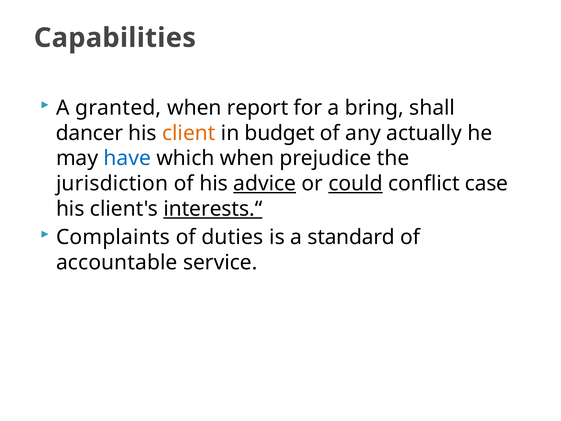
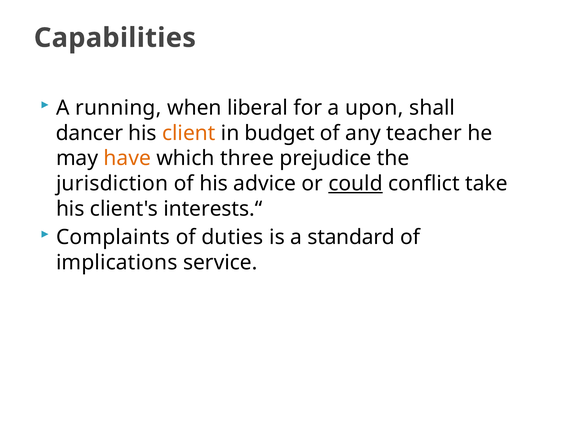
granted: granted -> running (118, 108)
report: report -> liberal (258, 108)
bring: bring -> upon (374, 108)
actually: actually -> teacher (424, 133)
have colour: blue -> orange (127, 158)
which when: when -> three (247, 158)
advice underline: present -> none (265, 184)
case: case -> take (486, 184)
interests.“ underline: present -> none (213, 209)
accountable: accountable -> implications (117, 262)
